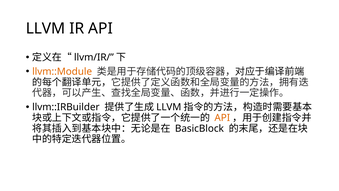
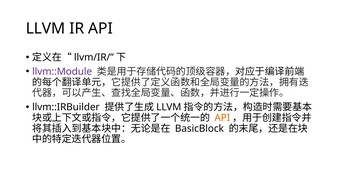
llvm::Module colour: orange -> purple (62, 71)
